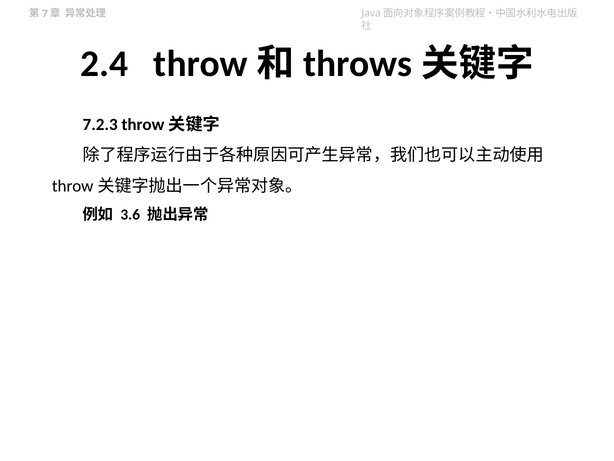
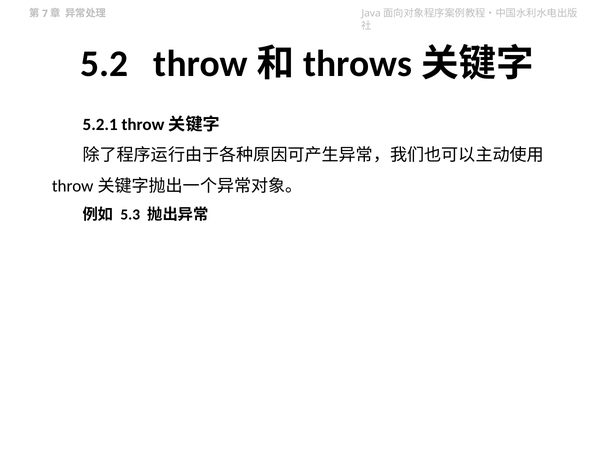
2.4: 2.4 -> 5.2 (104, 64)
7.2.3: 7.2.3 -> 5.2.1 (100, 124)
3.6: 3.6 -> 5.3 (130, 214)
